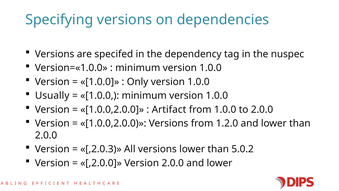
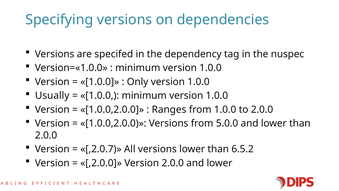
Artifact: Artifact -> Ranges (169, 109)
1.2.0: 1.2.0 -> 5.0.0 (227, 123)
,2.0.3: ,2.0.3 -> ,2.0.7 (101, 149)
5.0.2: 5.0.2 -> 6.5.2 (243, 149)
